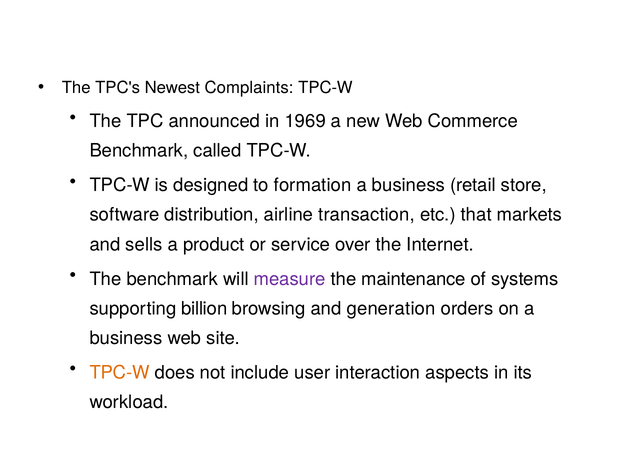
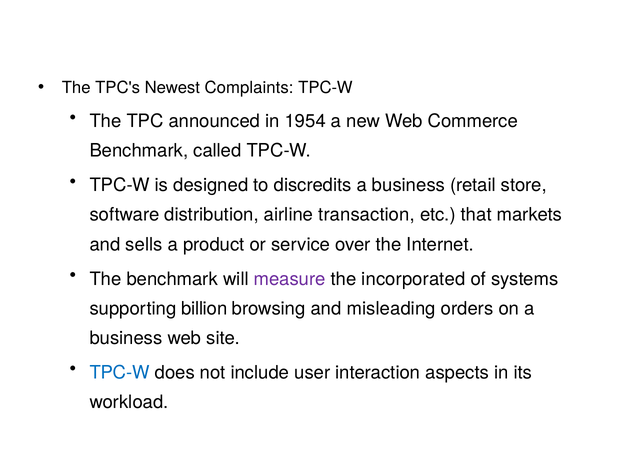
1969: 1969 -> 1954 (305, 121)
formation: formation -> discredits (313, 186)
maintenance: maintenance -> incorporated (413, 279)
generation: generation -> misleading (391, 309)
TPC-W colour: orange -> blue (120, 373)
